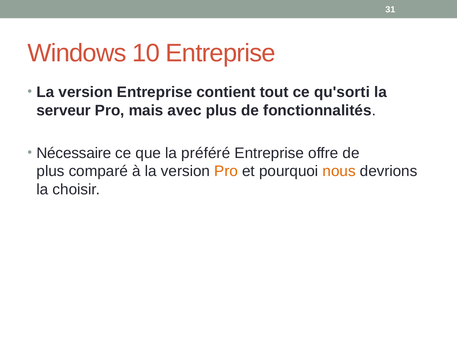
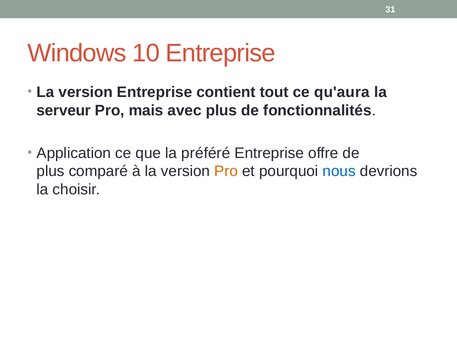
qu'sorti: qu'sorti -> qu'aura (342, 92)
Nécessaire: Nécessaire -> Application (74, 153)
nous colour: orange -> blue (339, 172)
